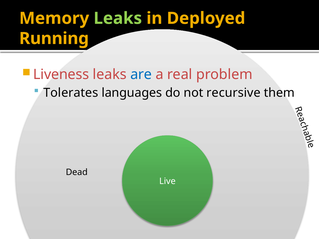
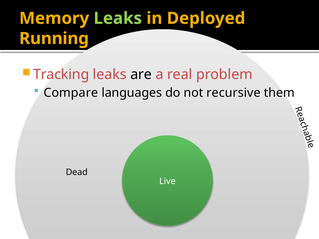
Liveness: Liveness -> Tracking (61, 75)
are colour: blue -> black (141, 75)
Tolerates: Tolerates -> Compare (71, 93)
